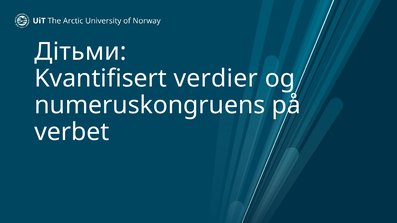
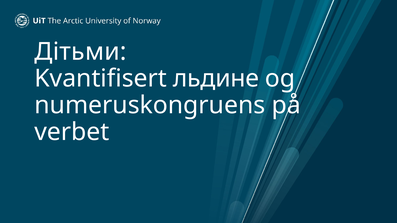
verdier: verdier -> льдине (216, 78)
